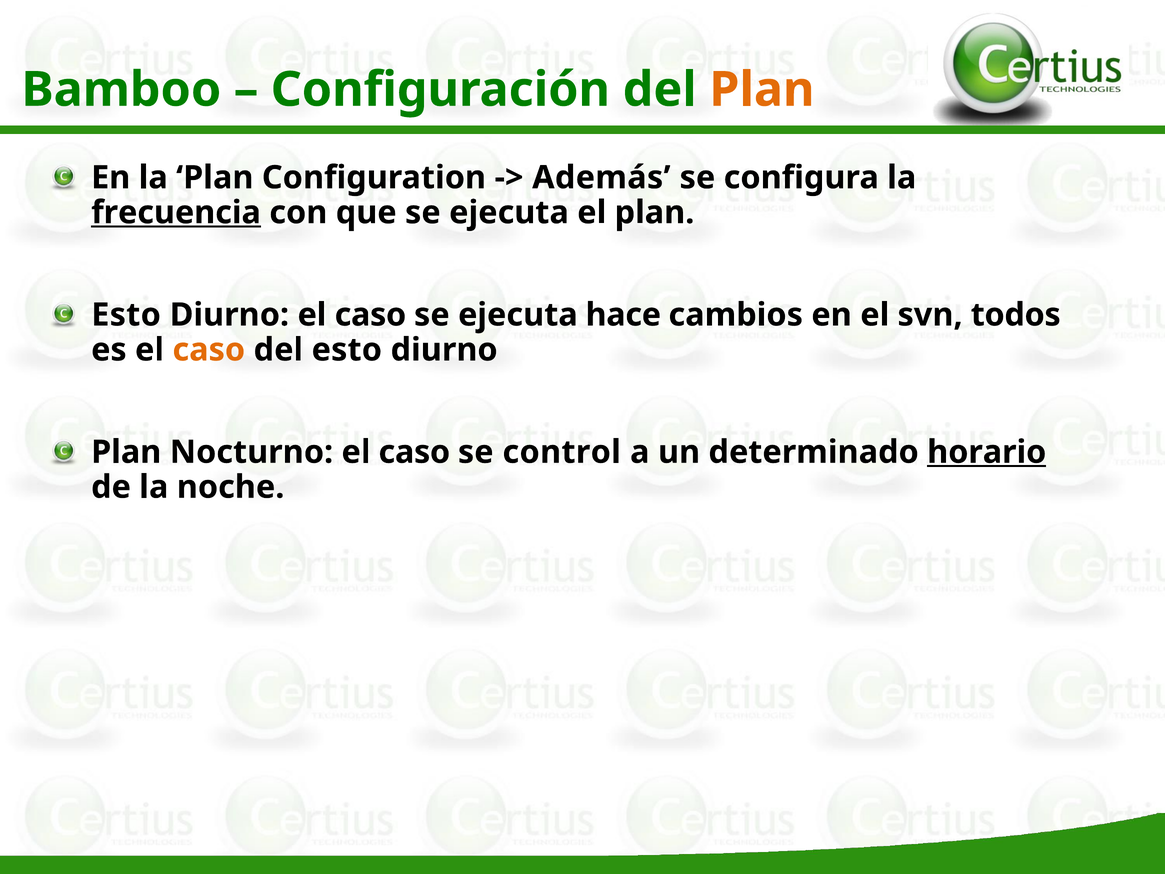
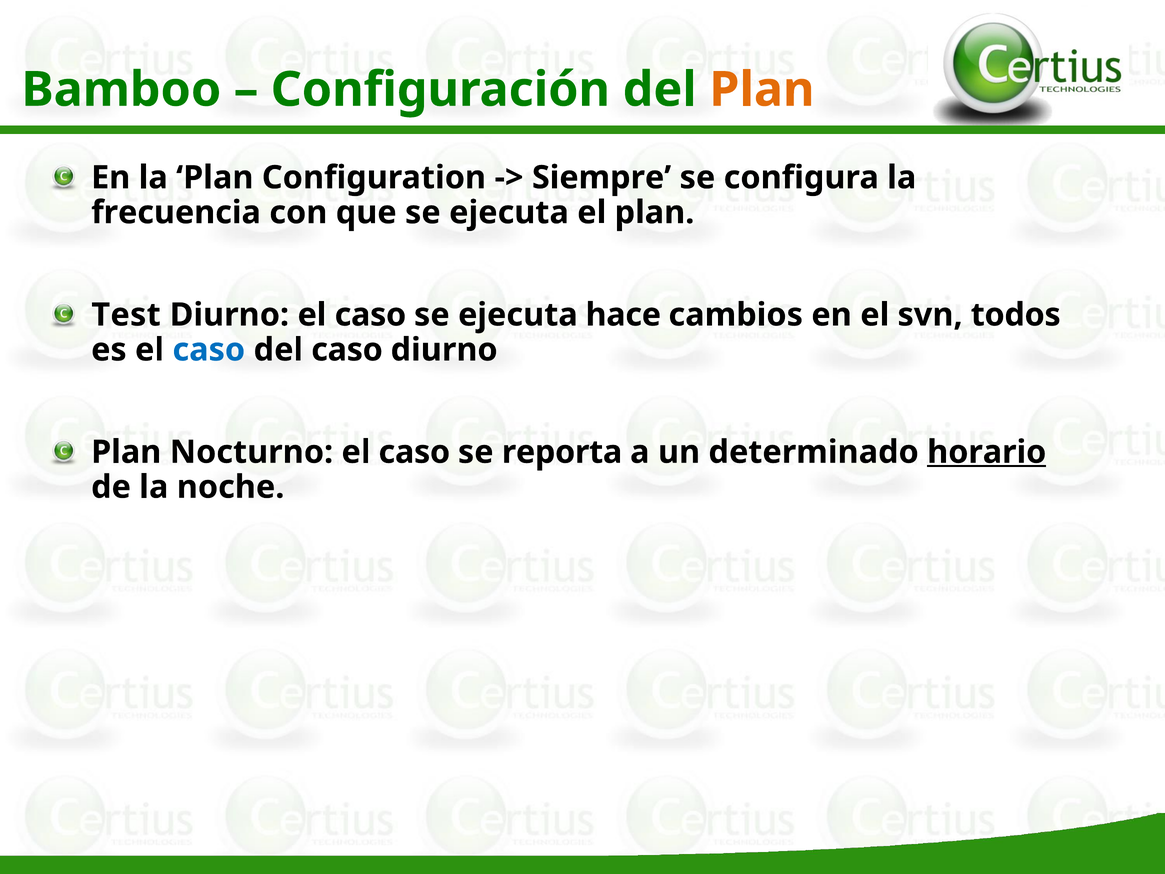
Además: Además -> Siempre (602, 178)
frecuencia underline: present -> none (176, 212)
Esto: Esto -> Test (126, 315)
caso colour: orange -> blue (209, 350)
del esto: esto -> caso (347, 350)
control: control -> reporta (562, 452)
